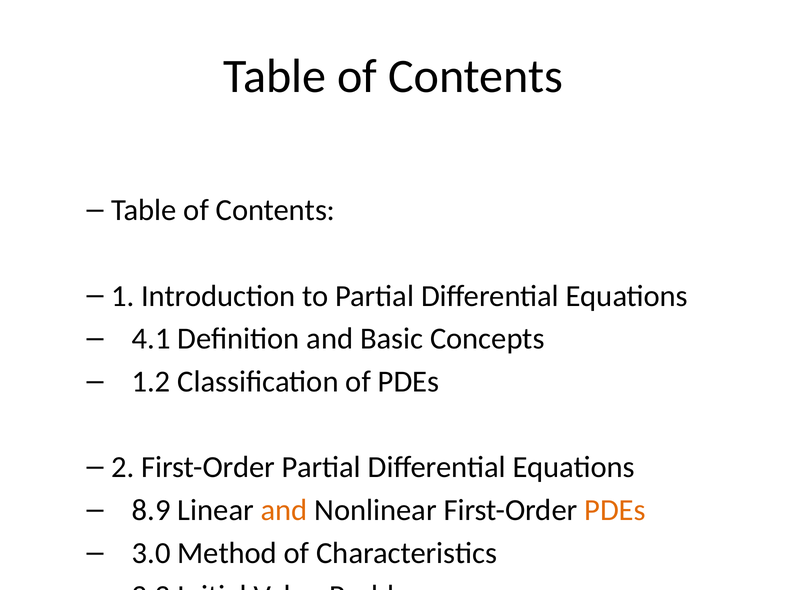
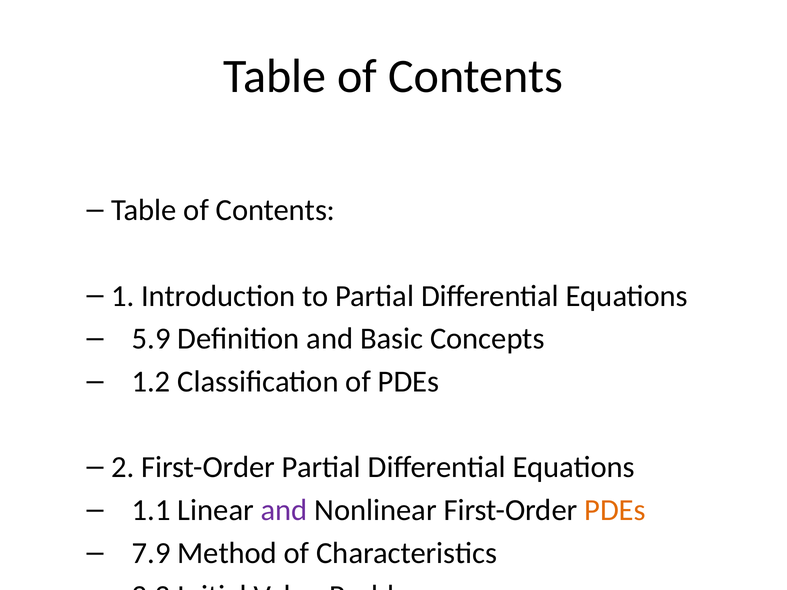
4.1: 4.1 -> 5.9 (151, 339)
8.9: 8.9 -> 1.1 (151, 510)
and colour: orange -> purple (284, 510)
3.0: 3.0 -> 7.9 (151, 553)
